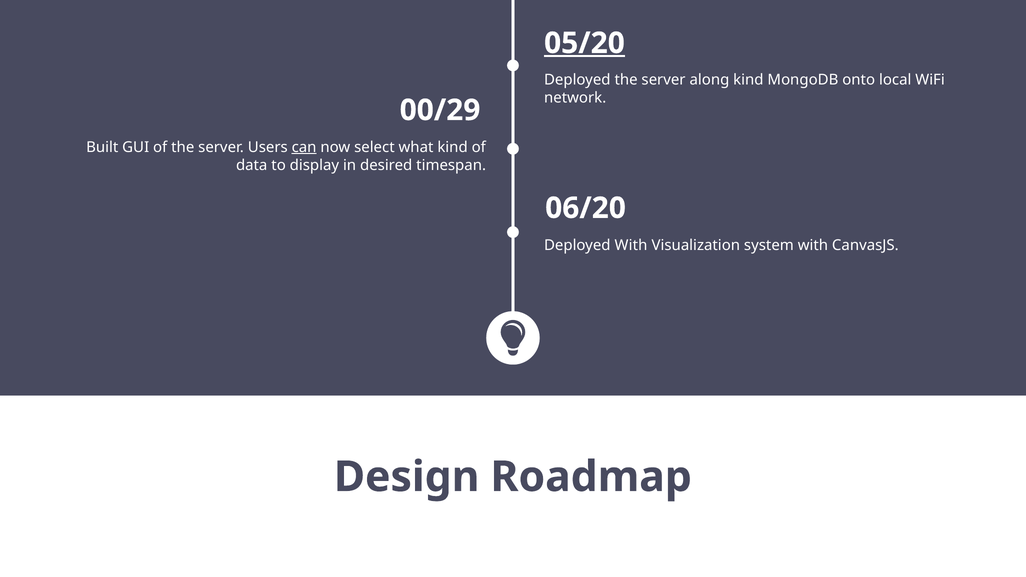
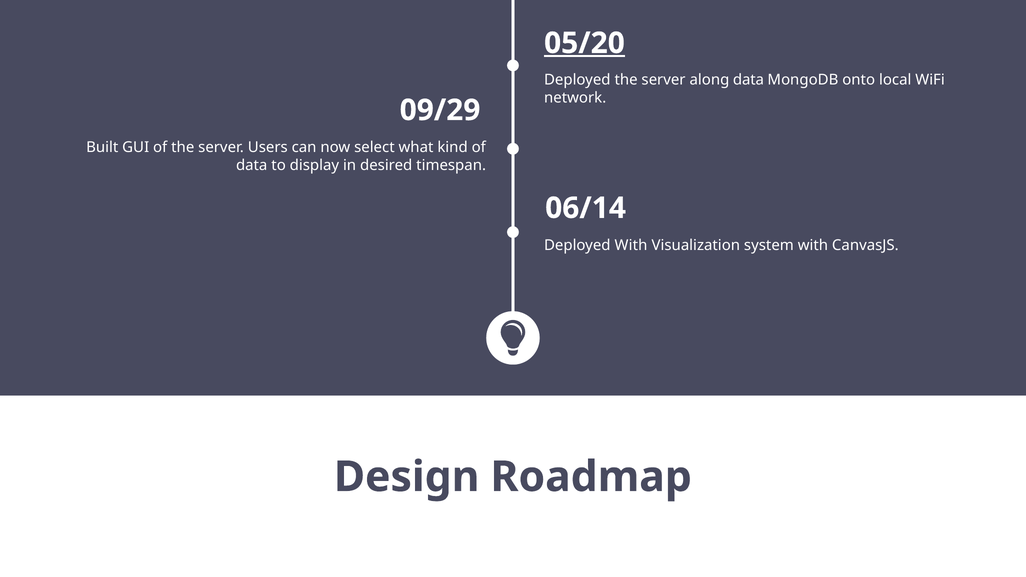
along kind: kind -> data (748, 80)
00/29: 00/29 -> 09/29 (440, 110)
can underline: present -> none (304, 147)
06/20: 06/20 -> 06/14 (586, 208)
